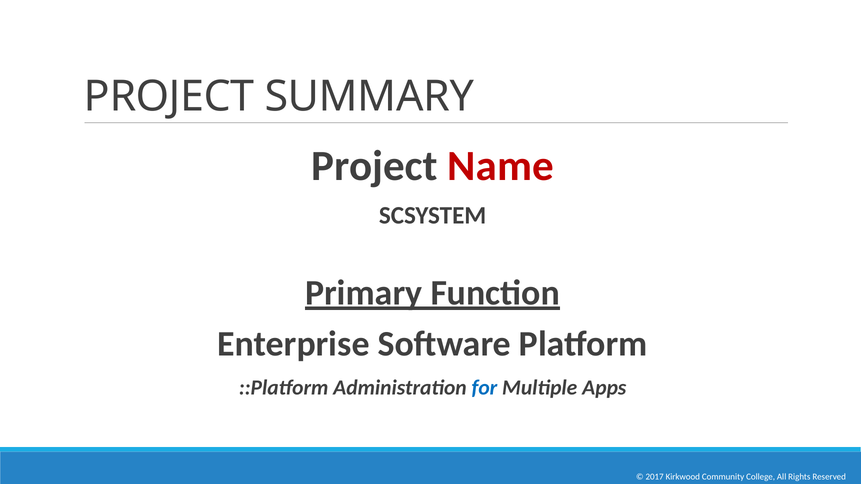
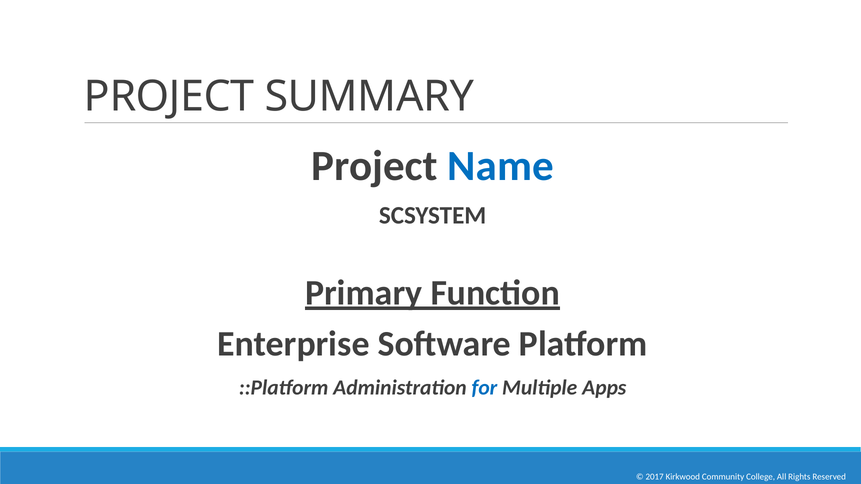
Name colour: red -> blue (501, 166)
